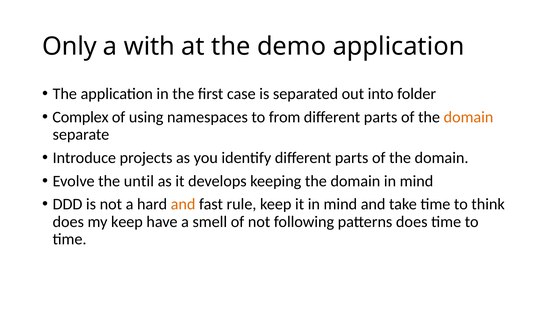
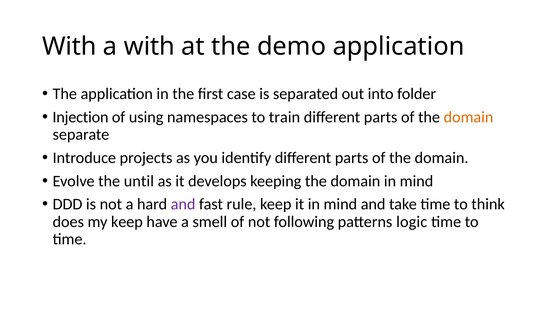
Only: Only -> With (69, 47)
Complex: Complex -> Injection (80, 117)
from: from -> train (284, 117)
and colour: orange -> purple (183, 204)
patterns does: does -> logic (412, 221)
